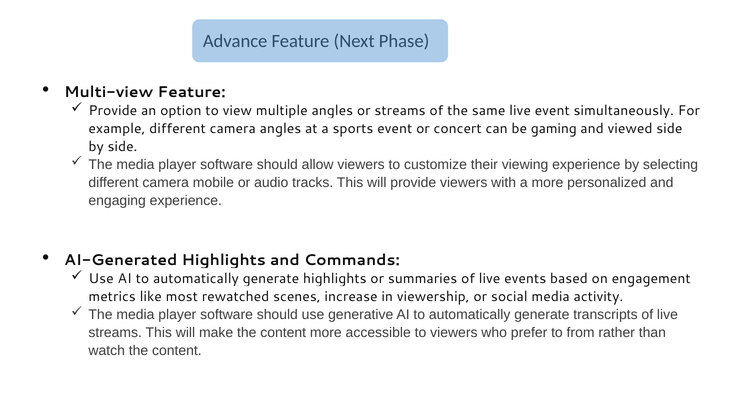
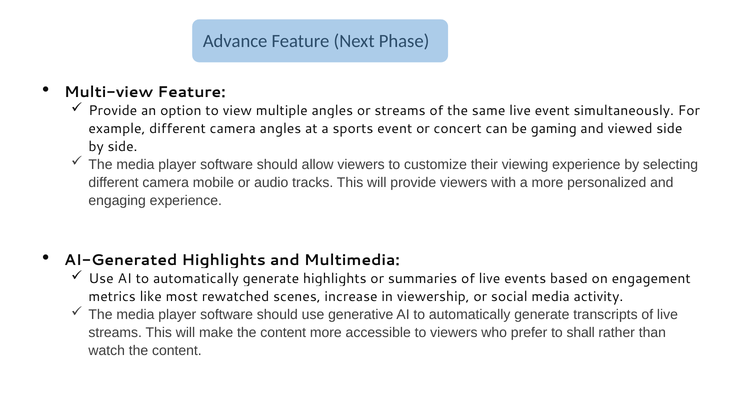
Commands: Commands -> Multimedia (352, 260)
from: from -> shall (581, 333)
